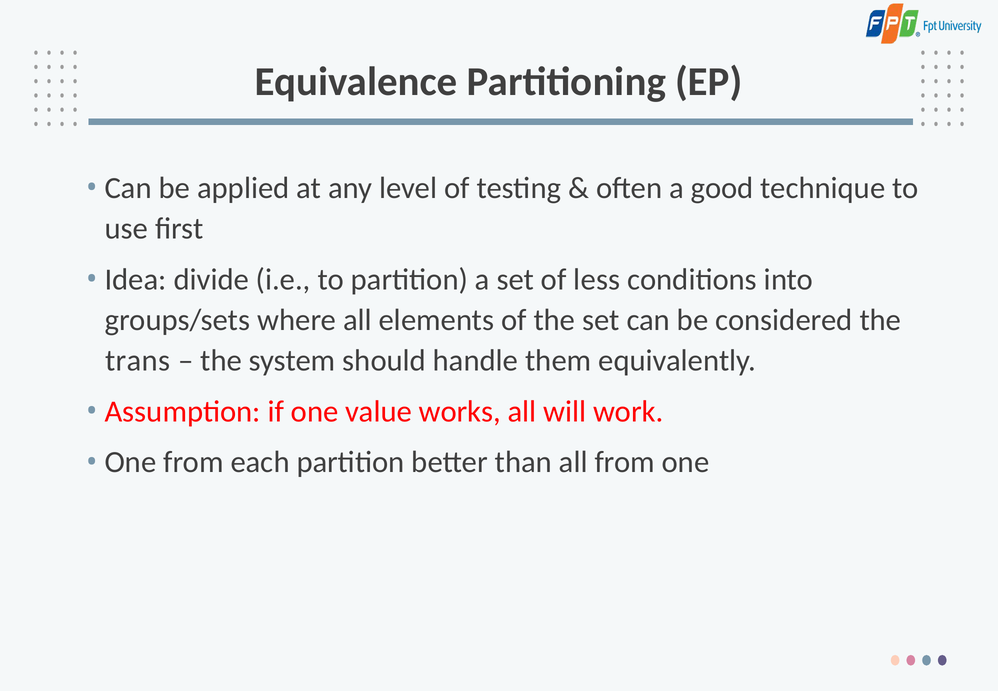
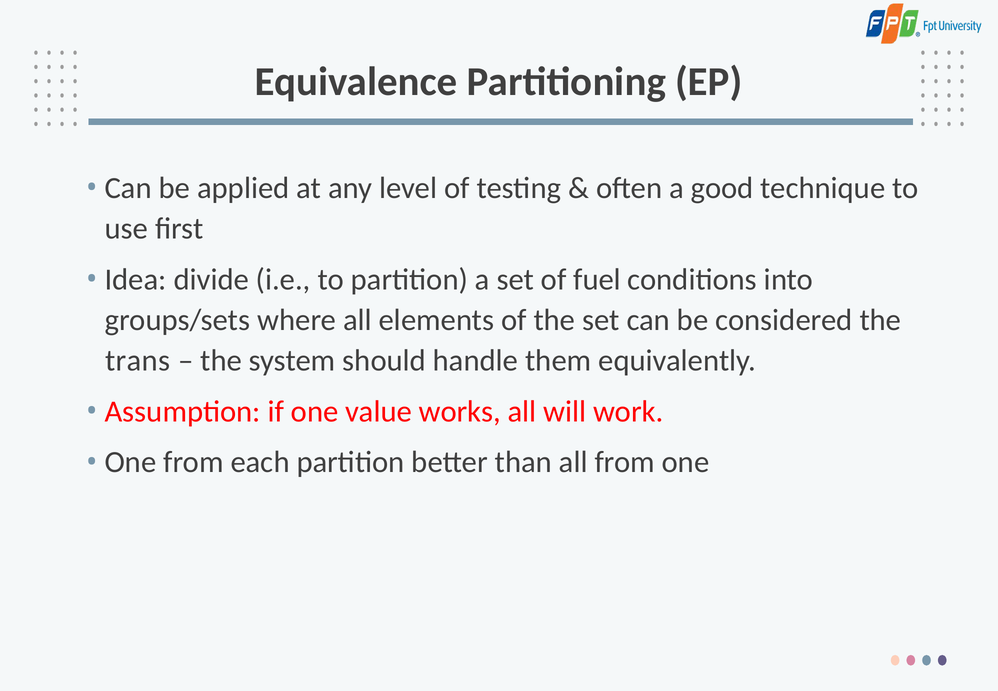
less: less -> fuel (597, 279)
